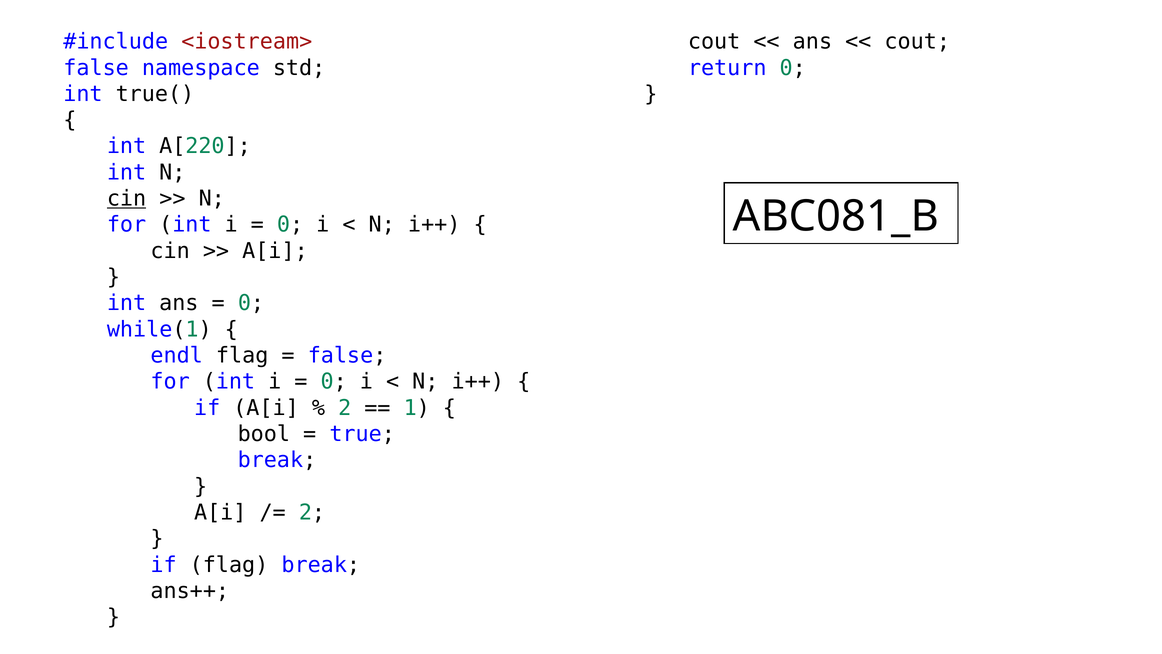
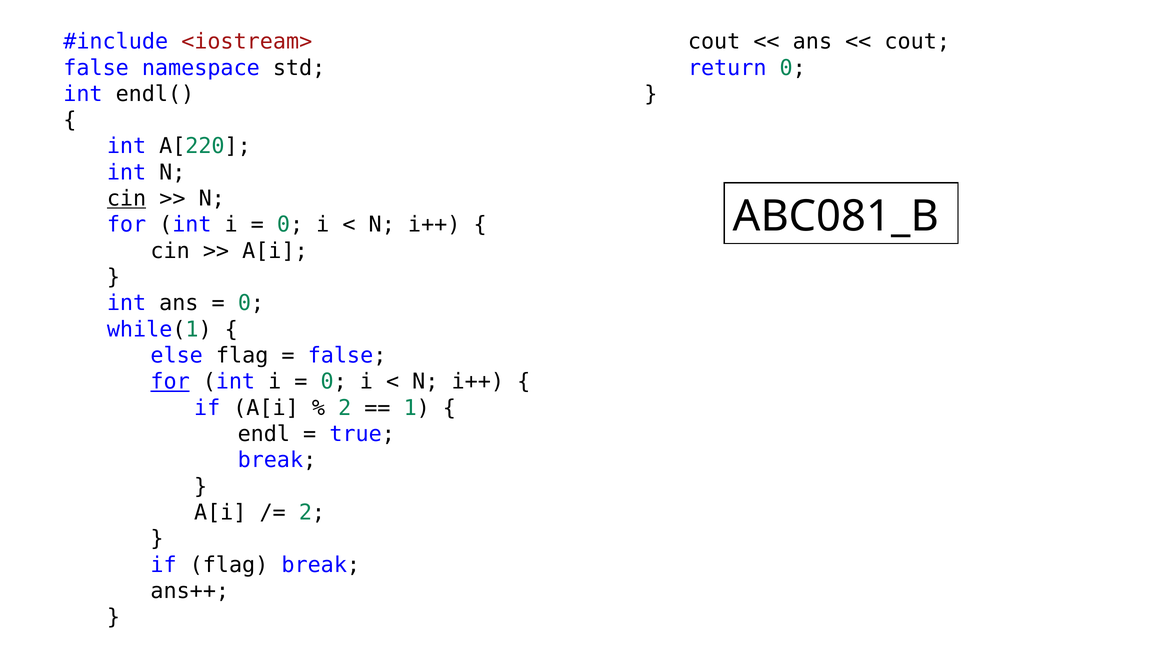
true(: true( -> endl( (155, 94)
endl: endl -> else (177, 355)
for underline: none -> present (170, 382)
bool: bool -> endl (264, 434)
